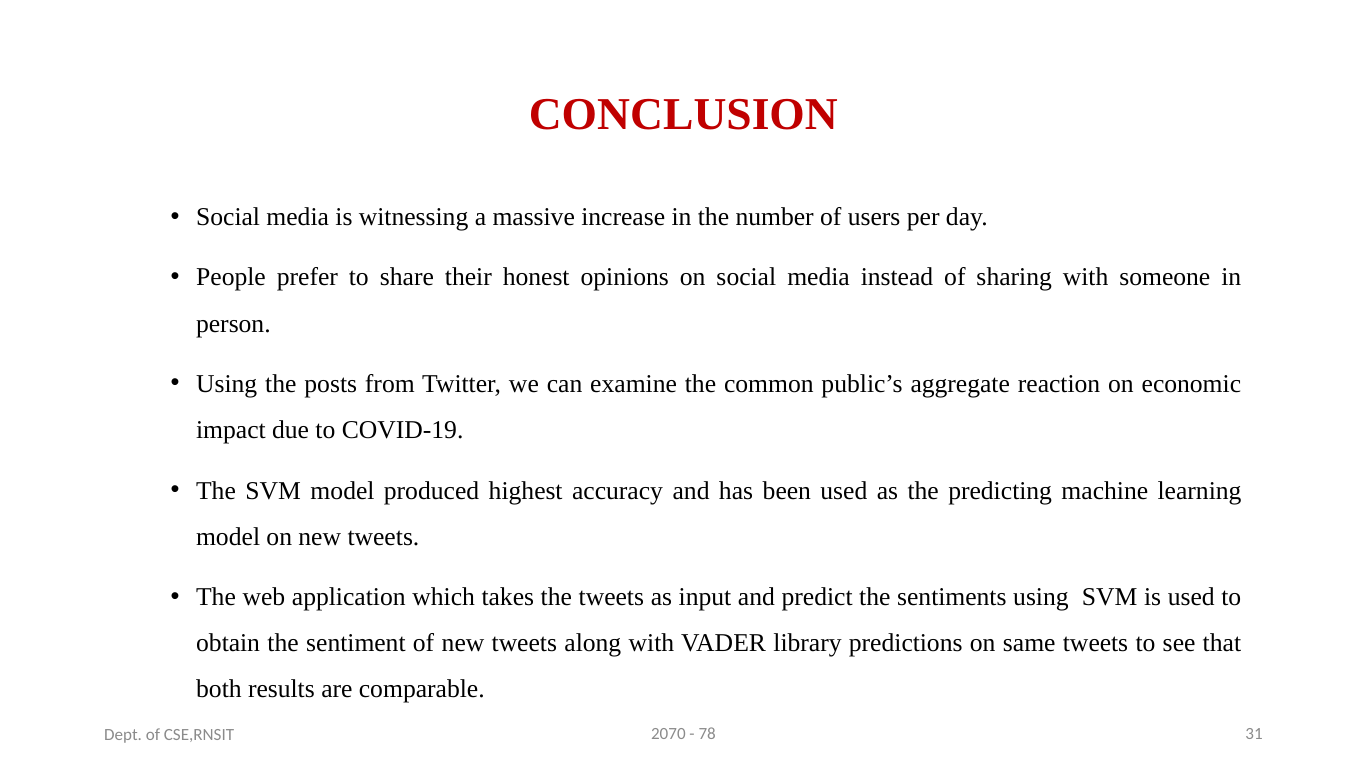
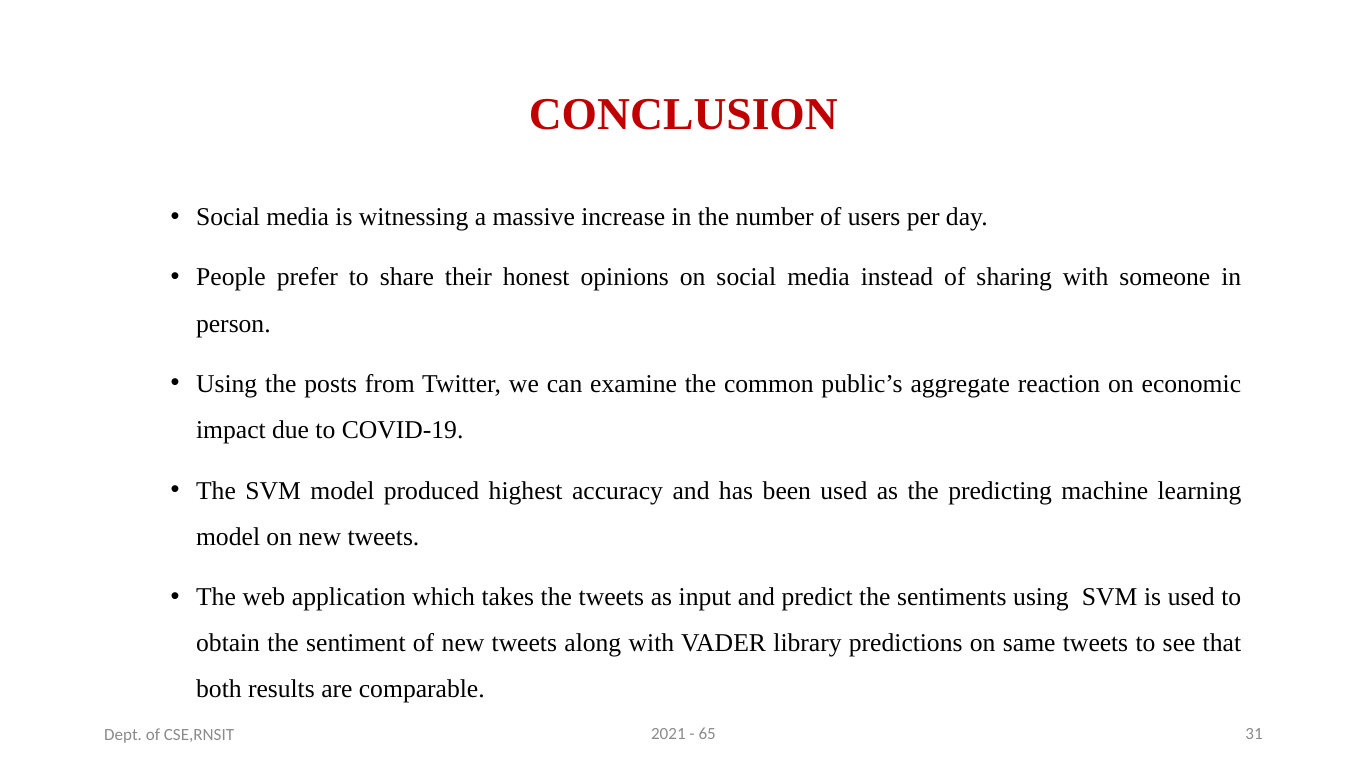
2070: 2070 -> 2021 (668, 734)
78: 78 -> 65 (707, 734)
